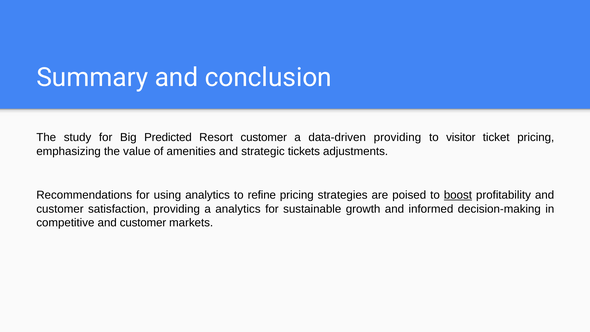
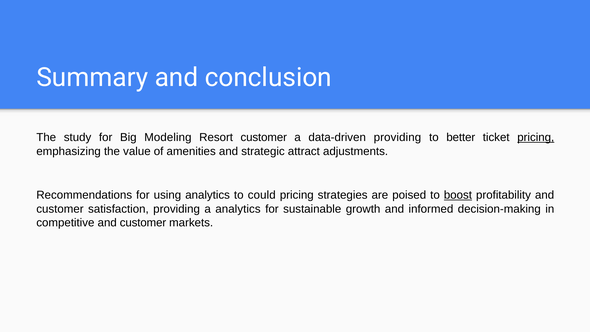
Predicted: Predicted -> Modeling (168, 137)
visitor: visitor -> better (461, 137)
pricing underline: none -> present (536, 137)
tickets: tickets -> attract (304, 151)
refine: refine -> could (262, 195)
